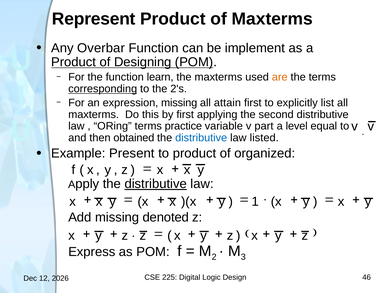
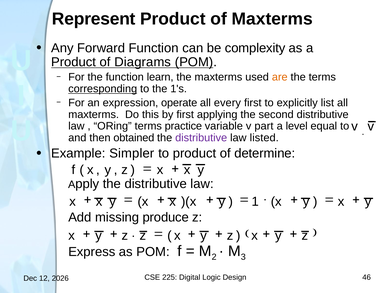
Overbar: Overbar -> Forward (101, 48)
implement: implement -> complexity (255, 48)
Designing: Designing -> Diagrams (143, 62)
2's: 2's -> 1's (179, 89)
expression missing: missing -> operate (179, 103)
attain: attain -> every (227, 103)
distributive colour: blue -> purple (201, 138)
Present: Present -> Simpler (132, 153)
organized: organized -> determine (265, 153)
distributive underline: present -> none (156, 184)
denoted: denoted -> produce (166, 217)
